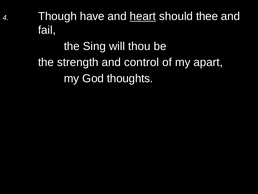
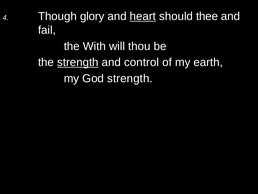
have: have -> glory (92, 16)
Sing: Sing -> With (94, 46)
strength underline: none -> present (78, 62)
apart: apart -> earth (208, 62)
God thoughts: thoughts -> strength (130, 78)
